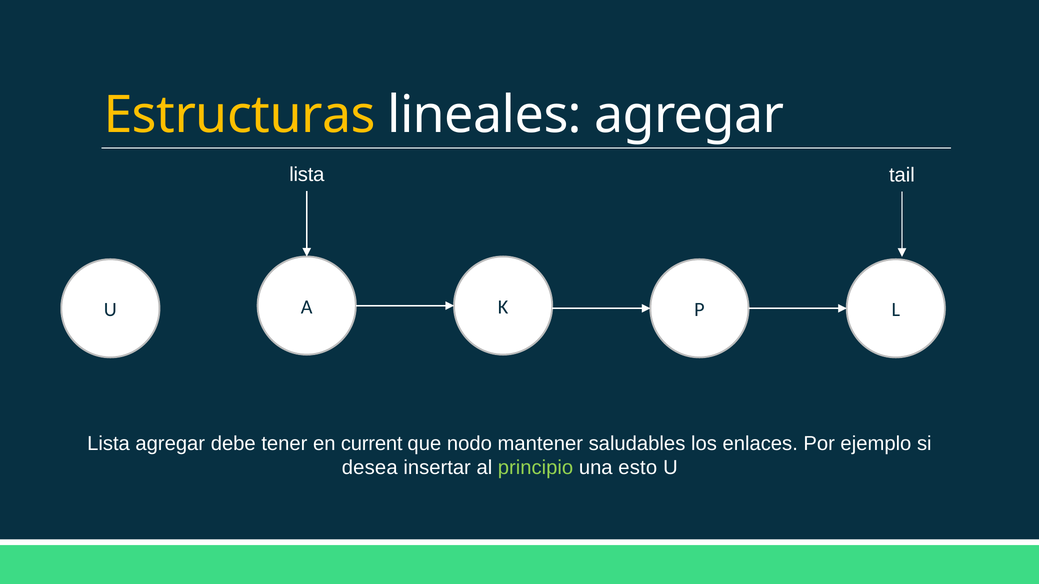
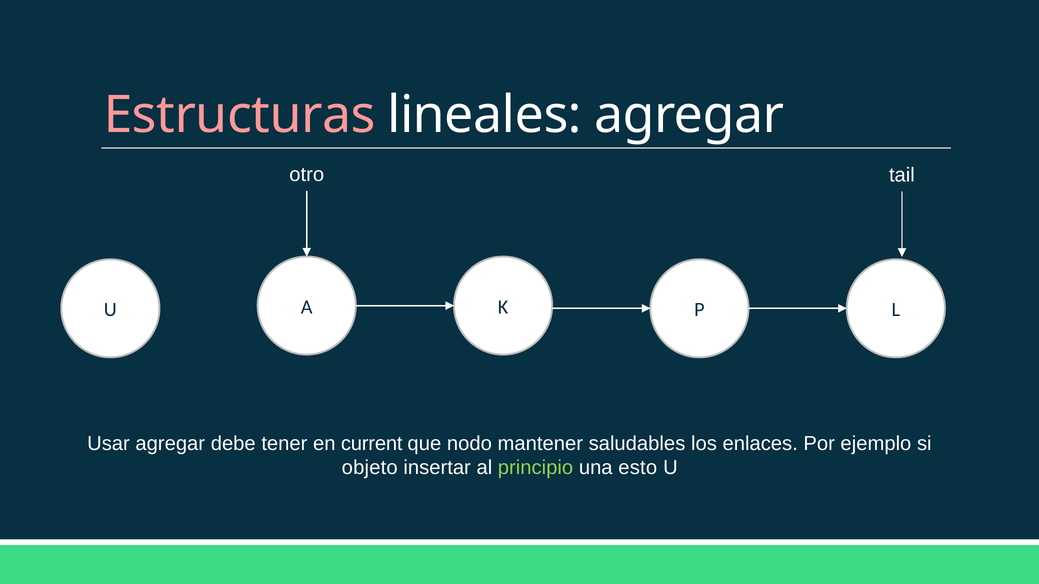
Estructuras colour: yellow -> pink (240, 115)
lista: lista -> otro (307, 175)
Lista: Lista -> Usar (109, 444)
desea: desea -> objeto (370, 468)
